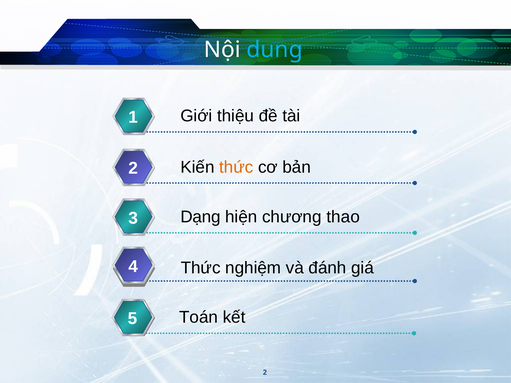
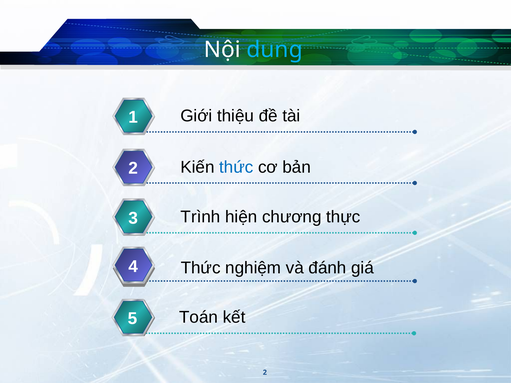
thức colour: orange -> blue (236, 167)
Dạng: Dạng -> Trình (201, 217)
thao: thao -> thực (343, 217)
